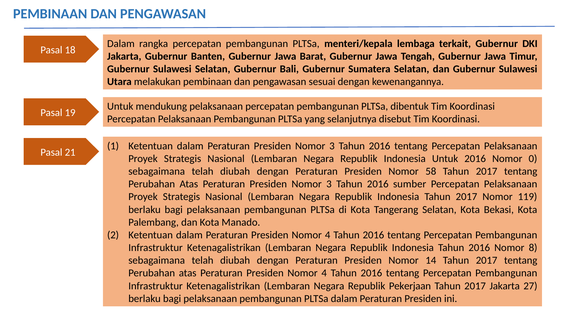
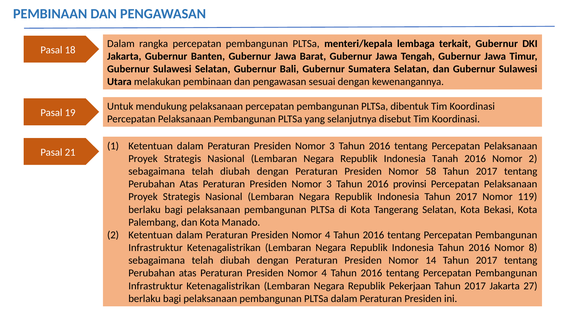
Indonesia Untuk: Untuk -> Tanah (445, 159)
Nomor 0: 0 -> 2 (533, 159)
sumber: sumber -> provinsi (410, 184)
